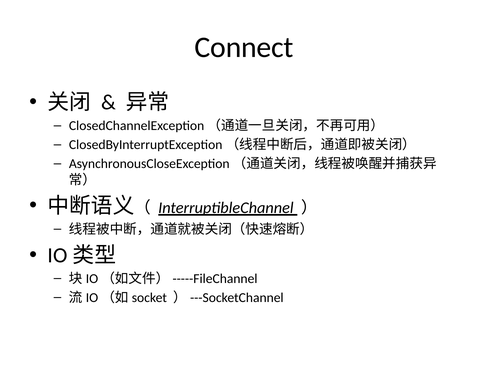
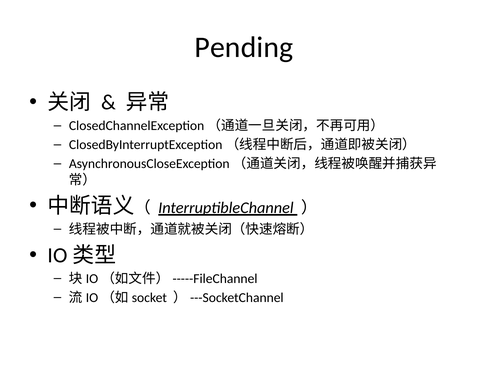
Connect: Connect -> Pending (244, 47)
